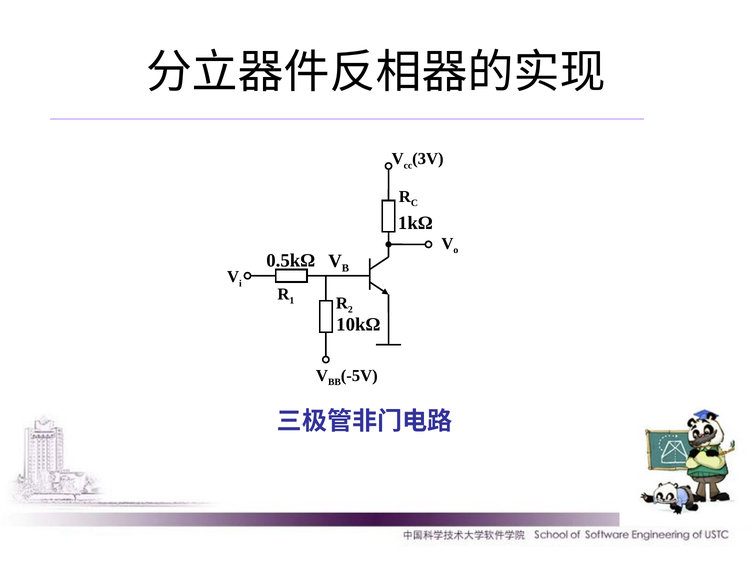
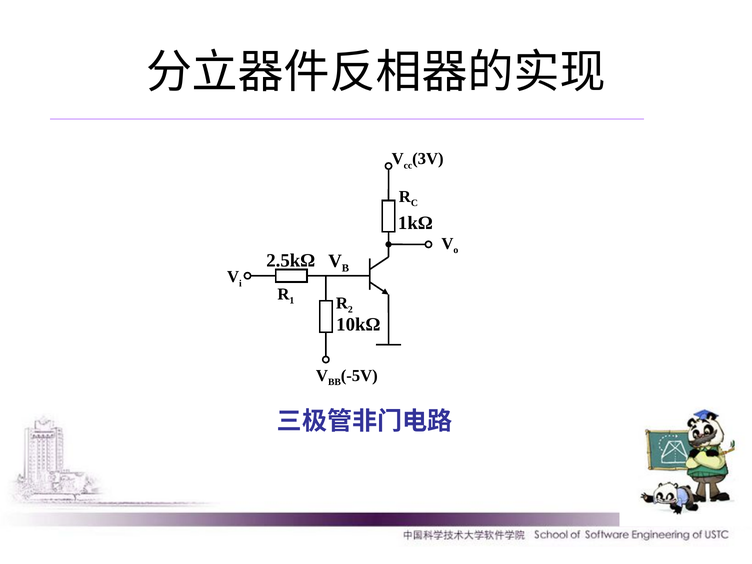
0.5kΩ: 0.5kΩ -> 2.5kΩ (291, 261)
